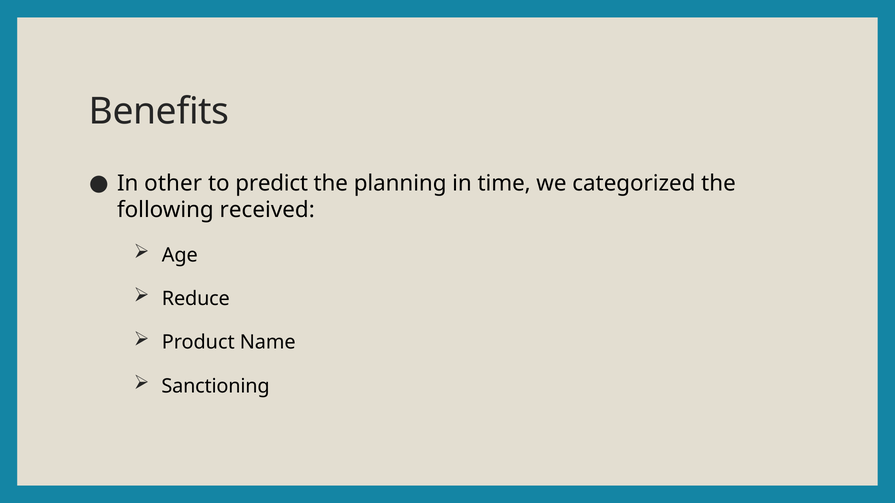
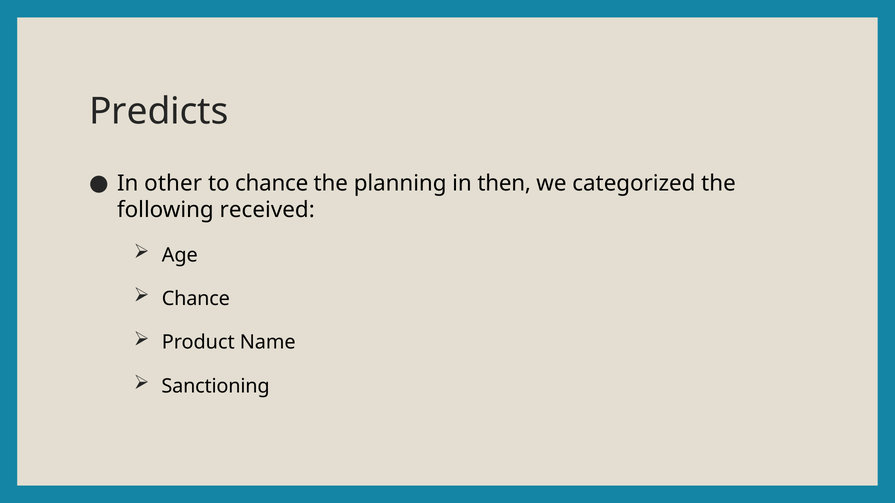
Benefits: Benefits -> Predicts (159, 112)
to predict: predict -> chance (272, 183)
time: time -> then (504, 183)
Reduce: Reduce -> Chance (196, 299)
